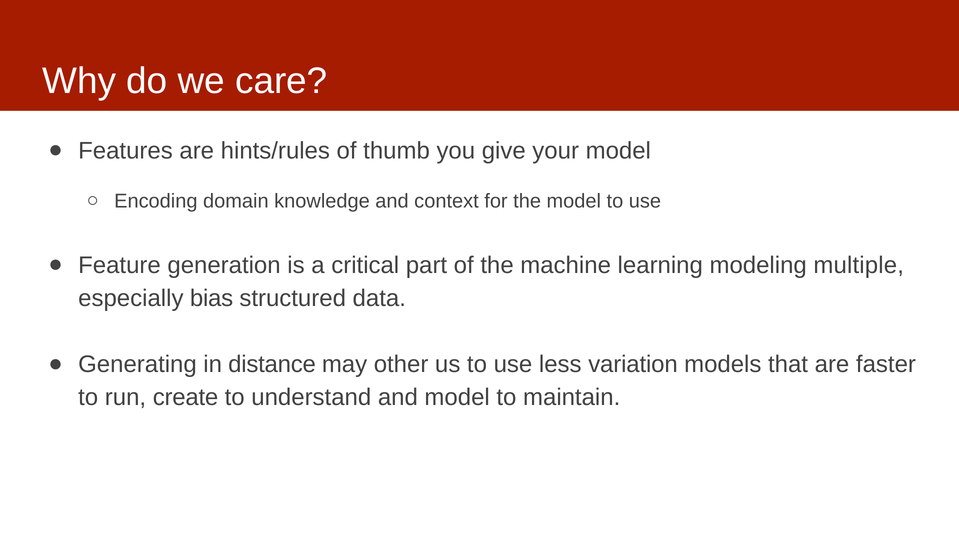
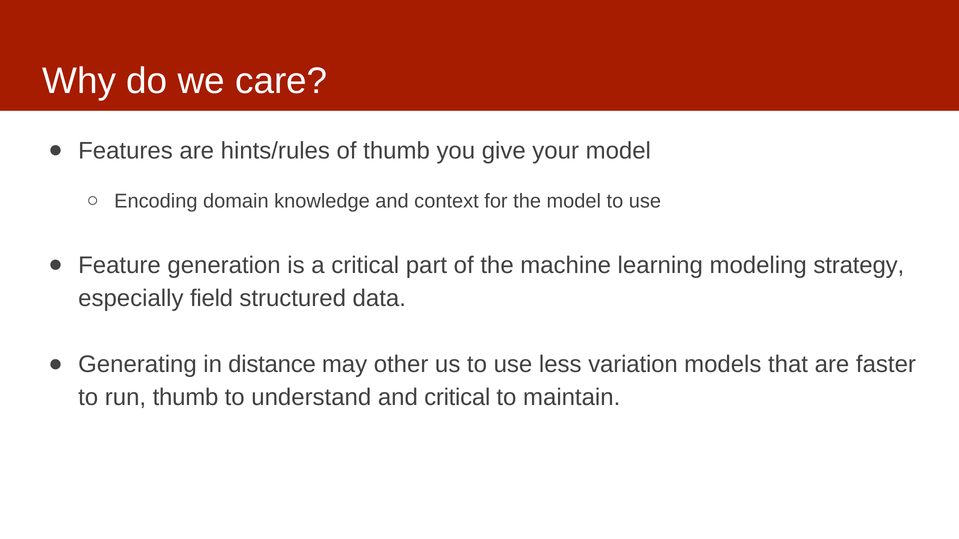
multiple: multiple -> strategy (859, 266)
bias: bias -> field (212, 299)
run create: create -> thumb (186, 398)
and model: model -> critical (457, 398)
